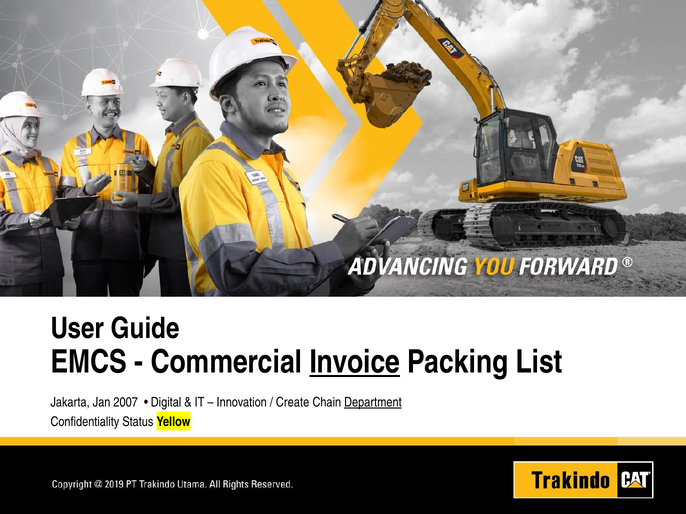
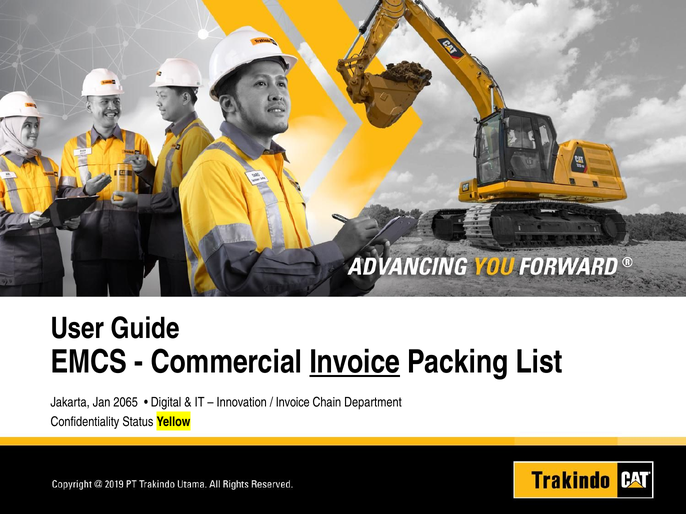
2007: 2007 -> 2065 (126, 403)
Create: Create -> Invoice (293, 403)
Department underline: present -> none (373, 403)
